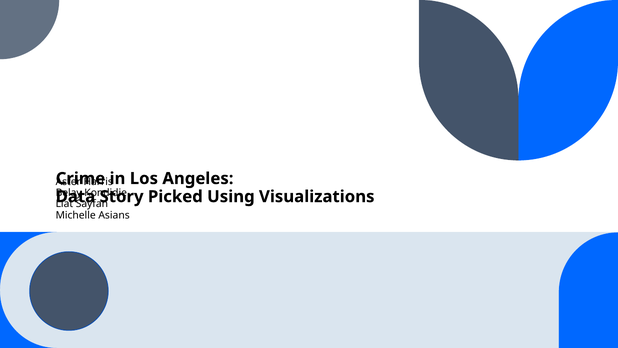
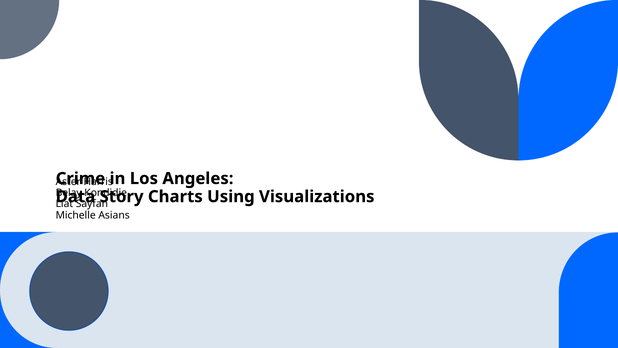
Picked: Picked -> Charts (175, 196)
